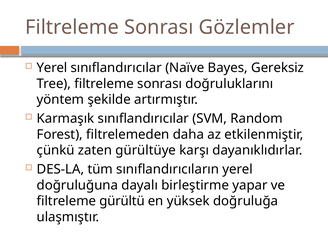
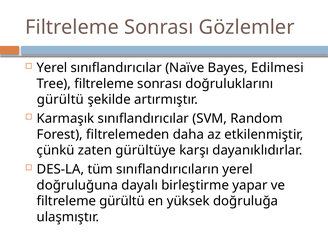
Gereksiz: Gereksiz -> Edilmesi (277, 68)
yöntem: yöntem -> gürültü (60, 100)
